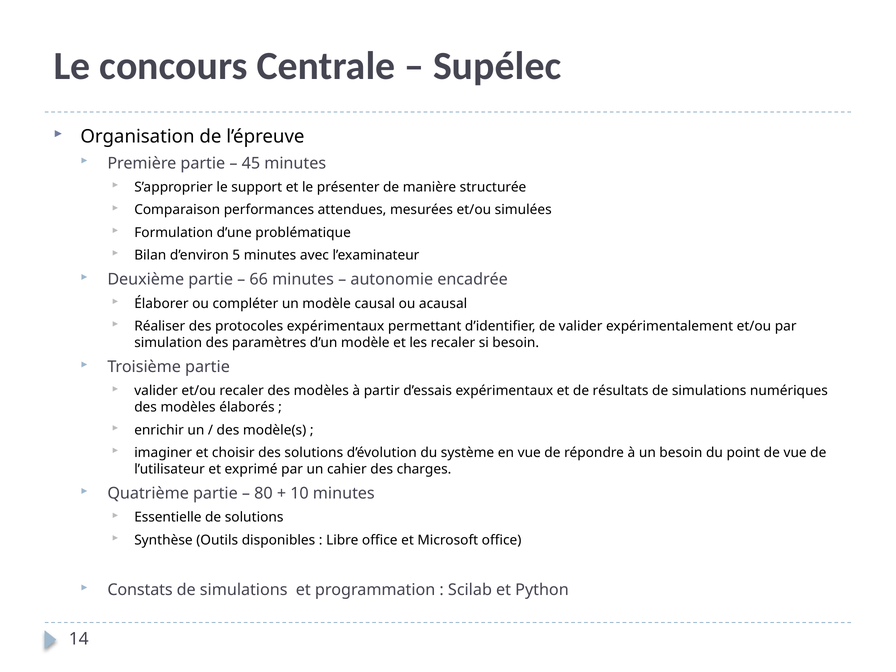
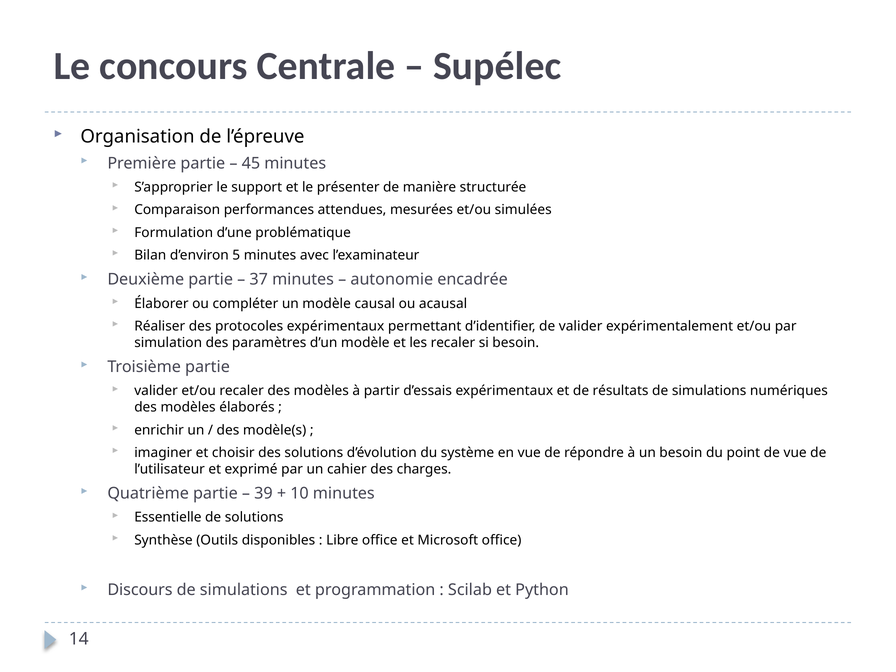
66: 66 -> 37 (259, 280)
80: 80 -> 39 (263, 493)
Constats: Constats -> Discours (140, 590)
